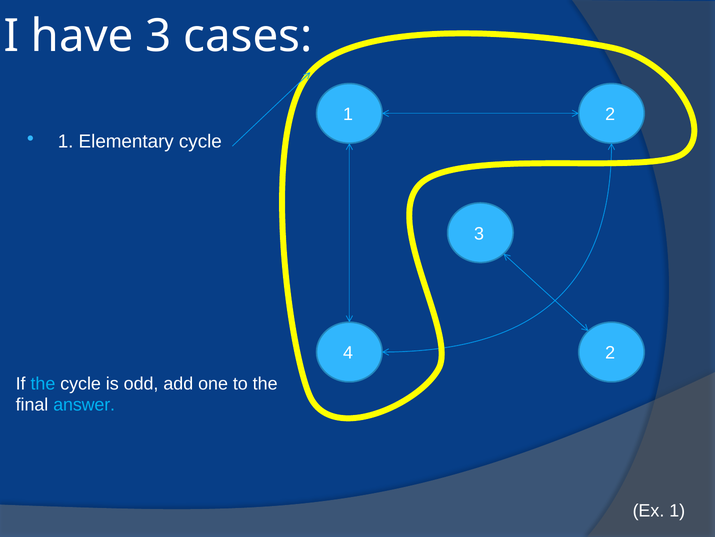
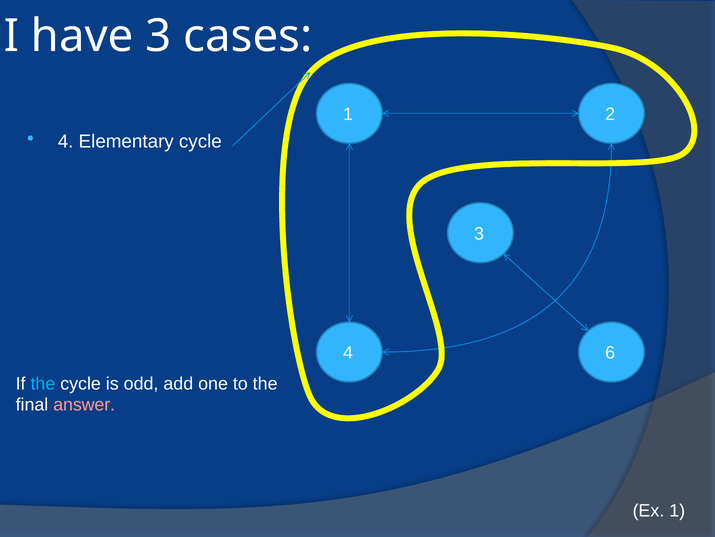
1: 1 -> 4 (66, 141)
4 2: 2 -> 6 (610, 353)
answer colour: light blue -> pink (84, 405)
